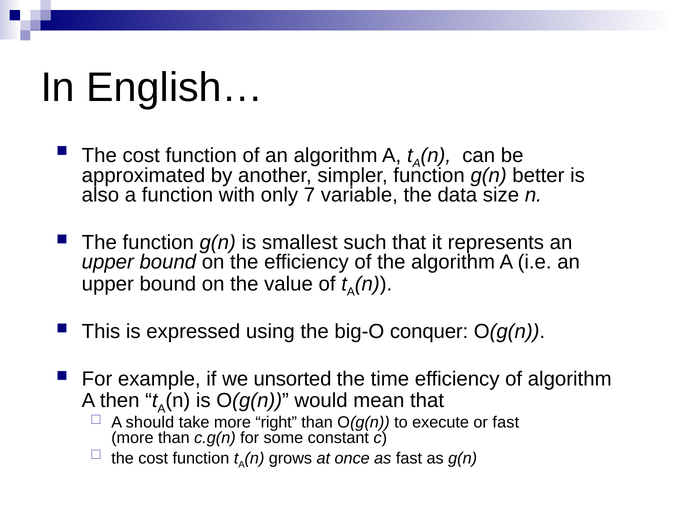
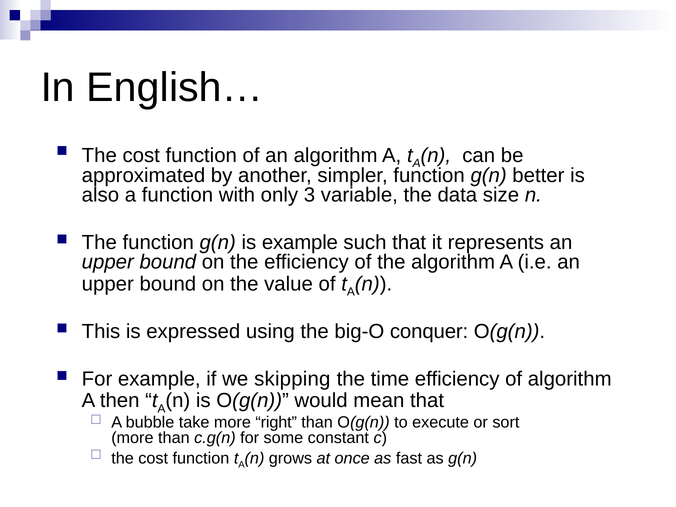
7: 7 -> 3 (309, 195)
is smallest: smallest -> example (300, 242)
unsorted: unsorted -> skipping (292, 379)
should: should -> bubble (150, 422)
or fast: fast -> sort (506, 422)
